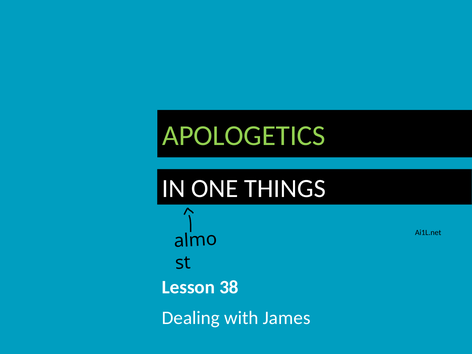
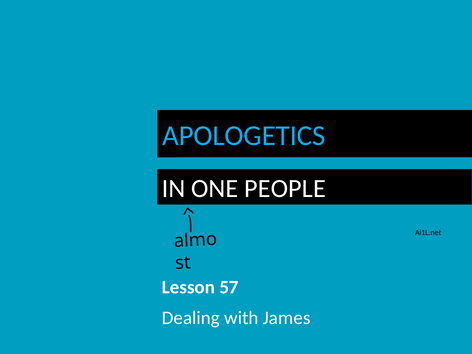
APOLOGETICS colour: light green -> light blue (244, 136)
THINGS: THINGS -> PEOPLE (285, 189)
38: 38 -> 57 (229, 287)
